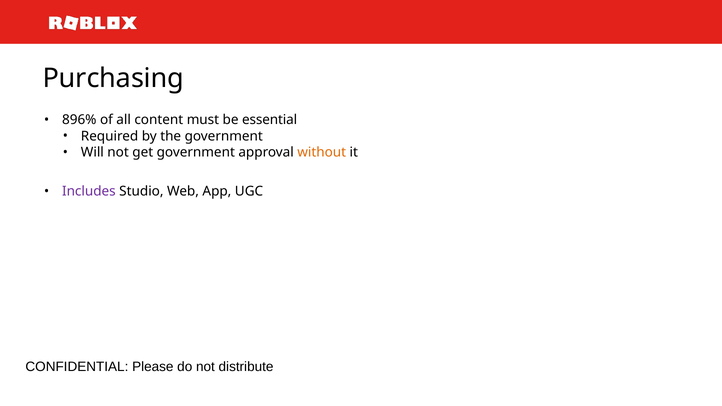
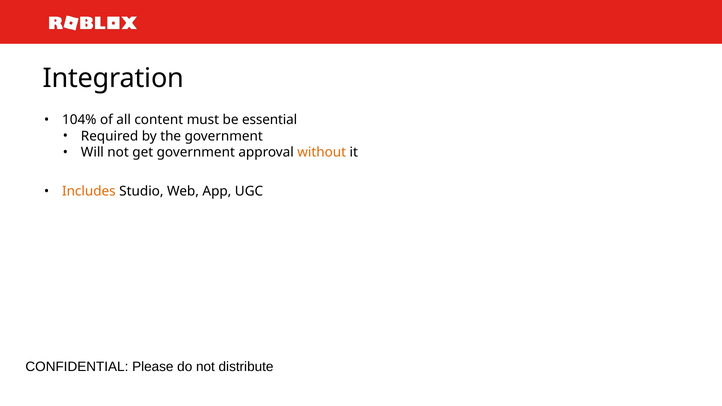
Purchasing: Purchasing -> Integration (113, 79)
896%: 896% -> 104% (79, 120)
Includes colour: purple -> orange (89, 191)
